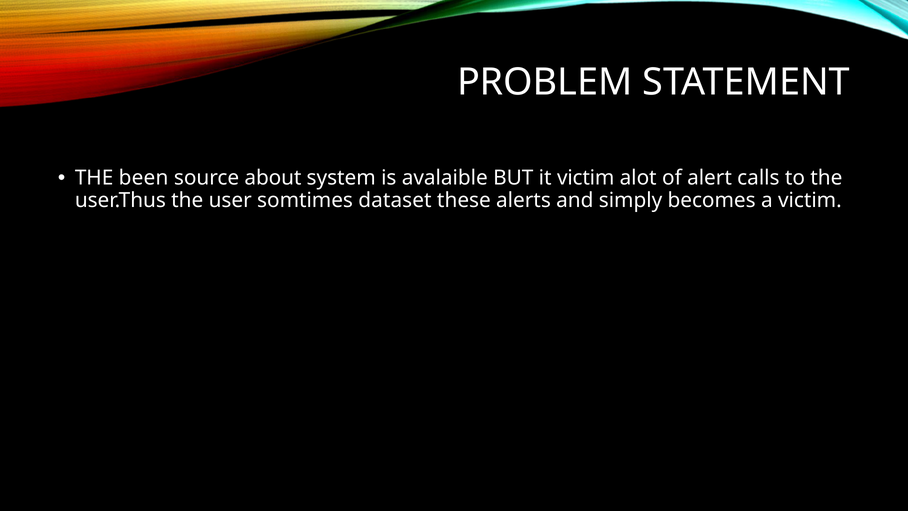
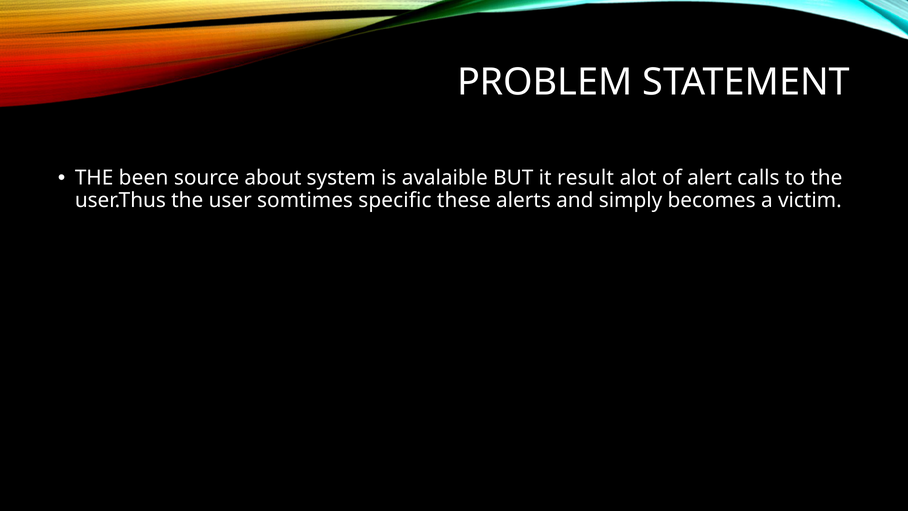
it victim: victim -> result (586, 178)
dataset: dataset -> specific (395, 200)
